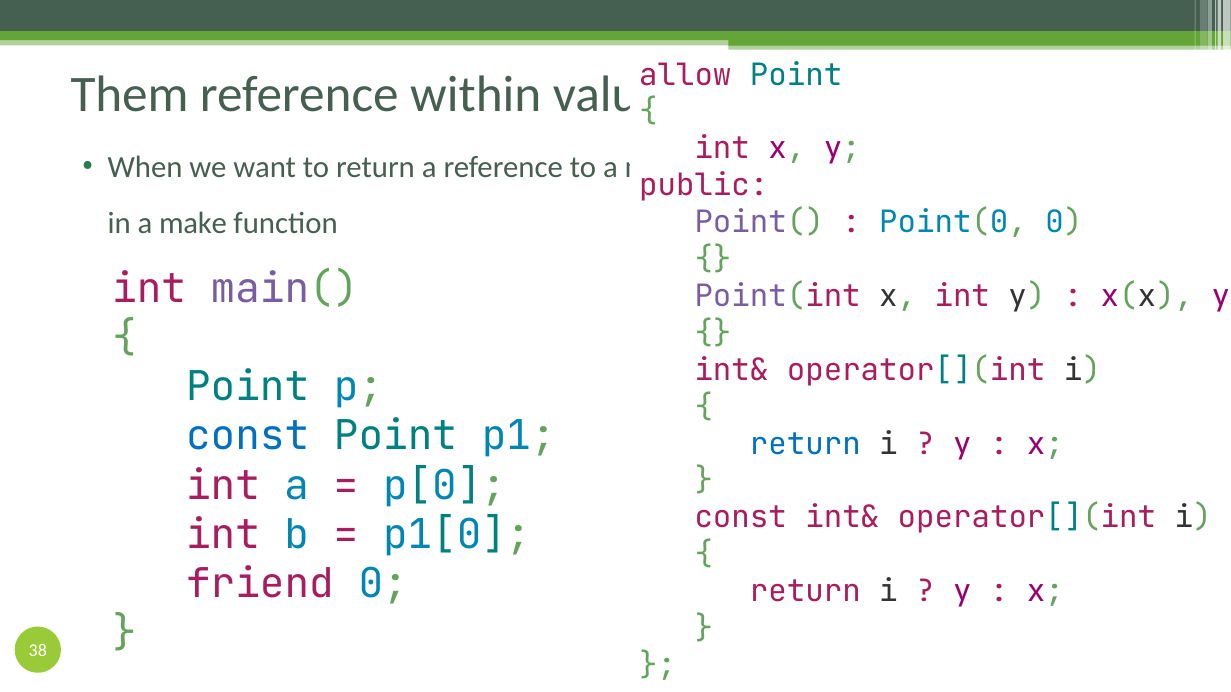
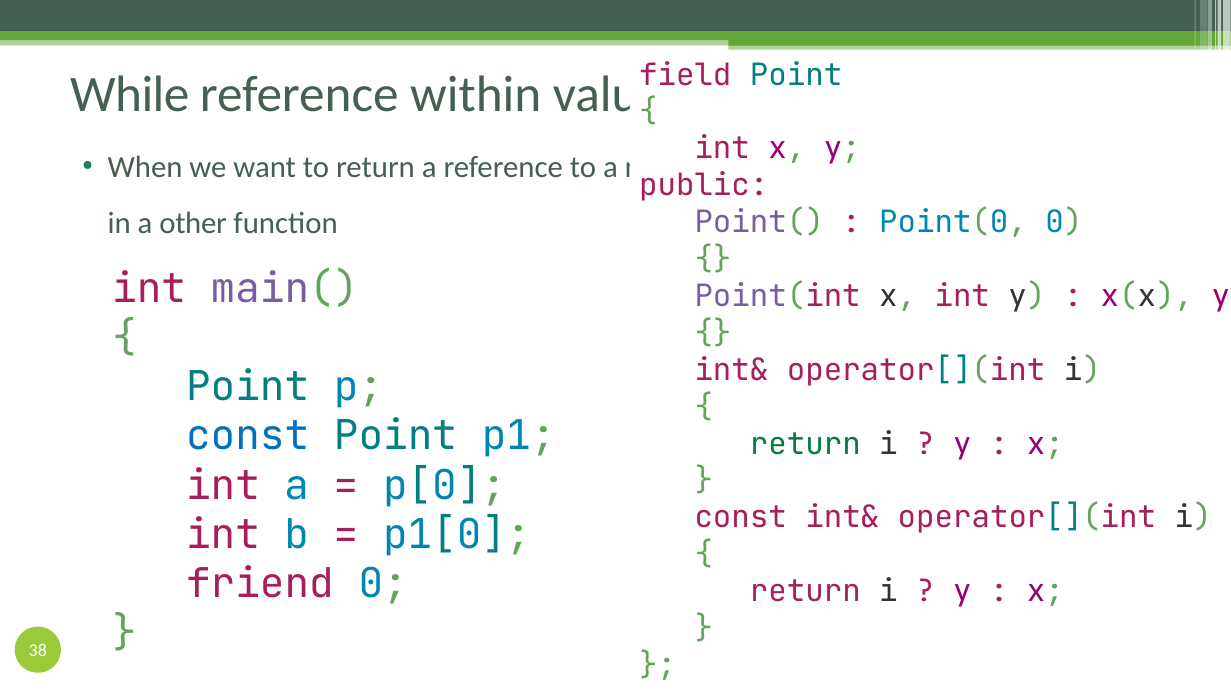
allow: allow -> field (685, 75)
Them: Them -> While (130, 94)
make: make -> other (193, 223)
return colour: blue -> green (805, 444)
